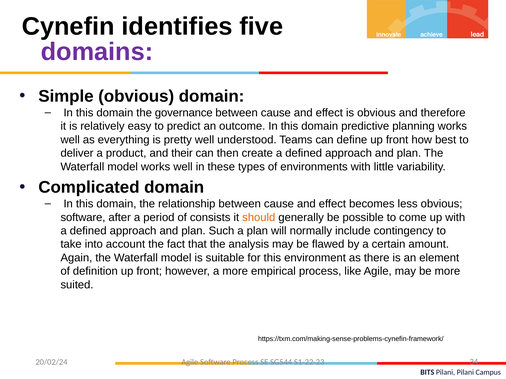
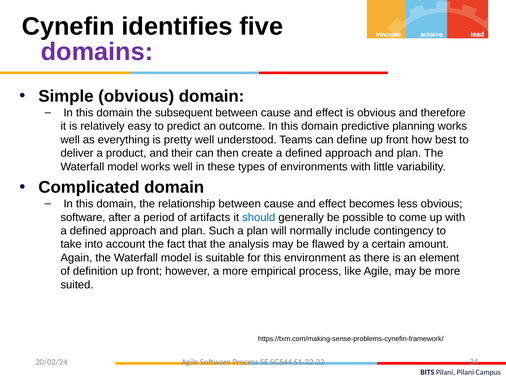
governance: governance -> subsequent (184, 113)
consists: consists -> artifacts (210, 218)
should colour: orange -> blue (259, 218)
